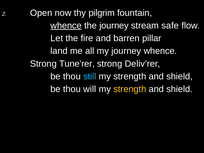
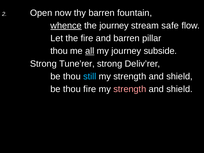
thy pilgrim: pilgrim -> barren (102, 13)
land: land -> thou (59, 51)
all underline: none -> present (90, 51)
journey whence: whence -> subside (160, 51)
thou will: will -> fire (90, 89)
strength colour: yellow -> pink (130, 89)
